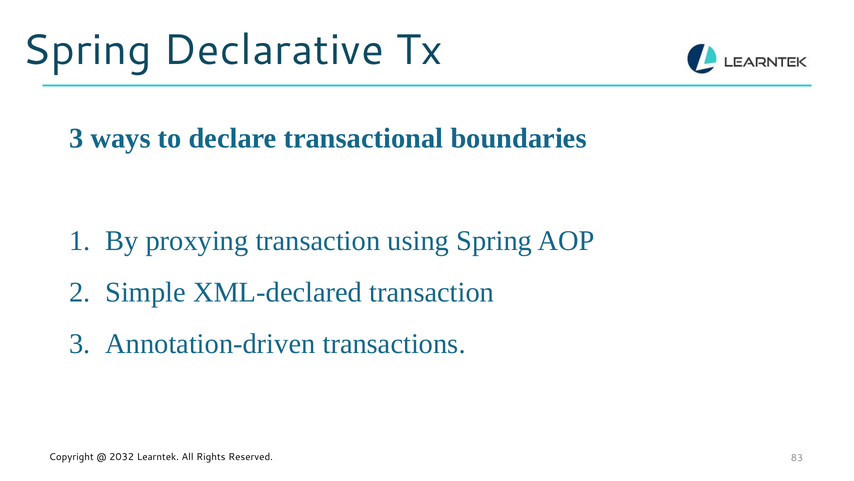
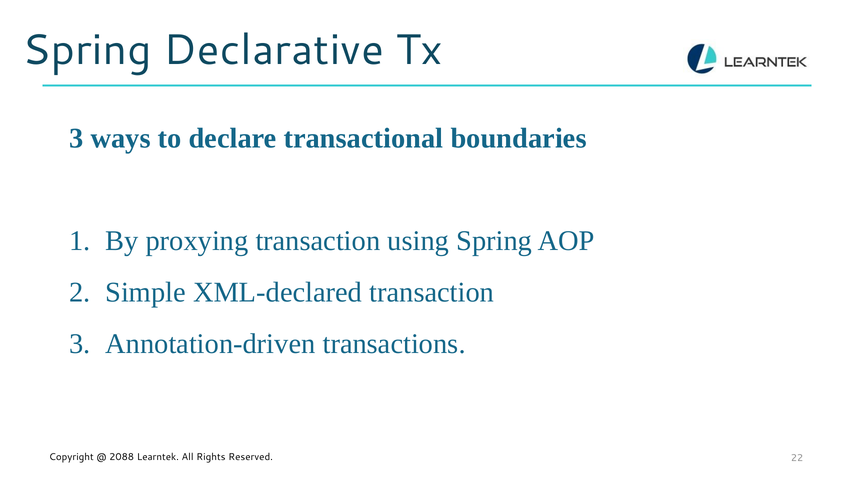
2032: 2032 -> 2088 (122, 456)
83: 83 -> 22 (797, 458)
